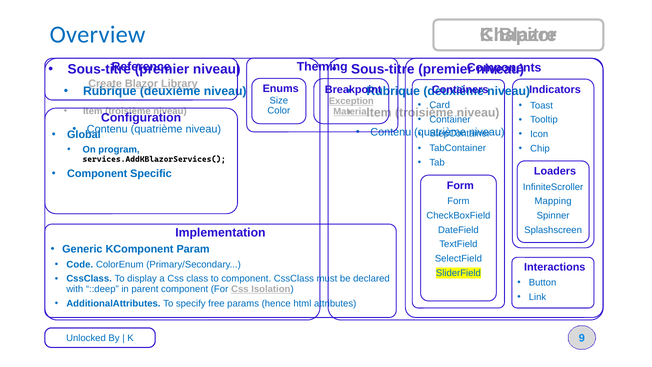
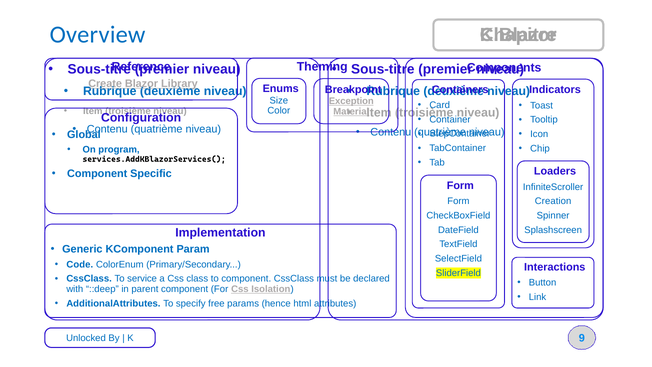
Mapping: Mapping -> Creation (553, 201)
display: display -> service (142, 279)
